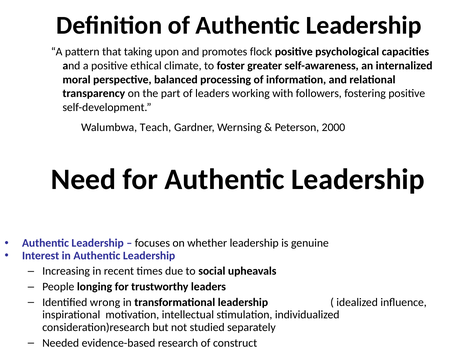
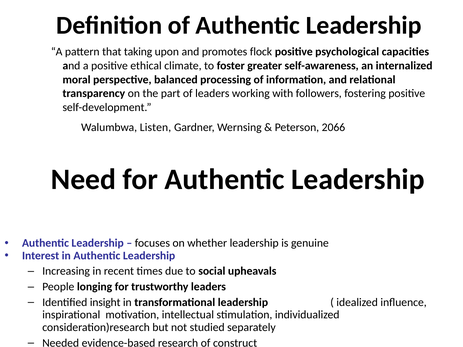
Teach: Teach -> Listen (155, 127)
2000: 2000 -> 2066 (333, 127)
wrong: wrong -> insight (105, 303)
